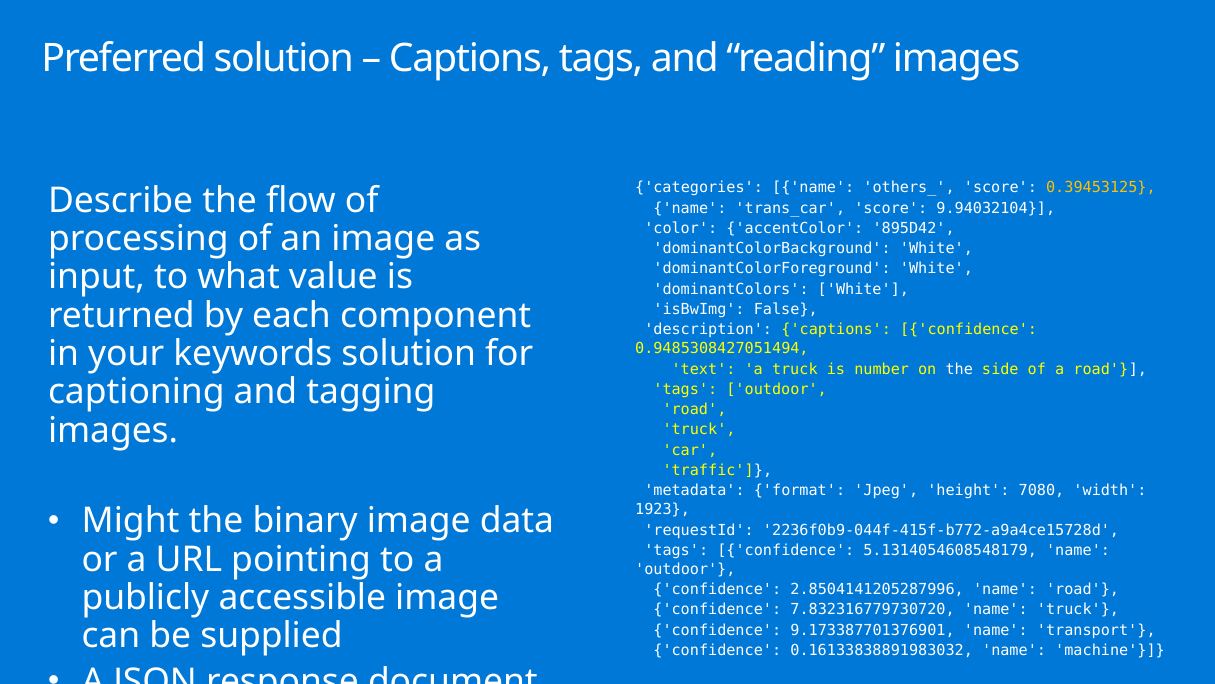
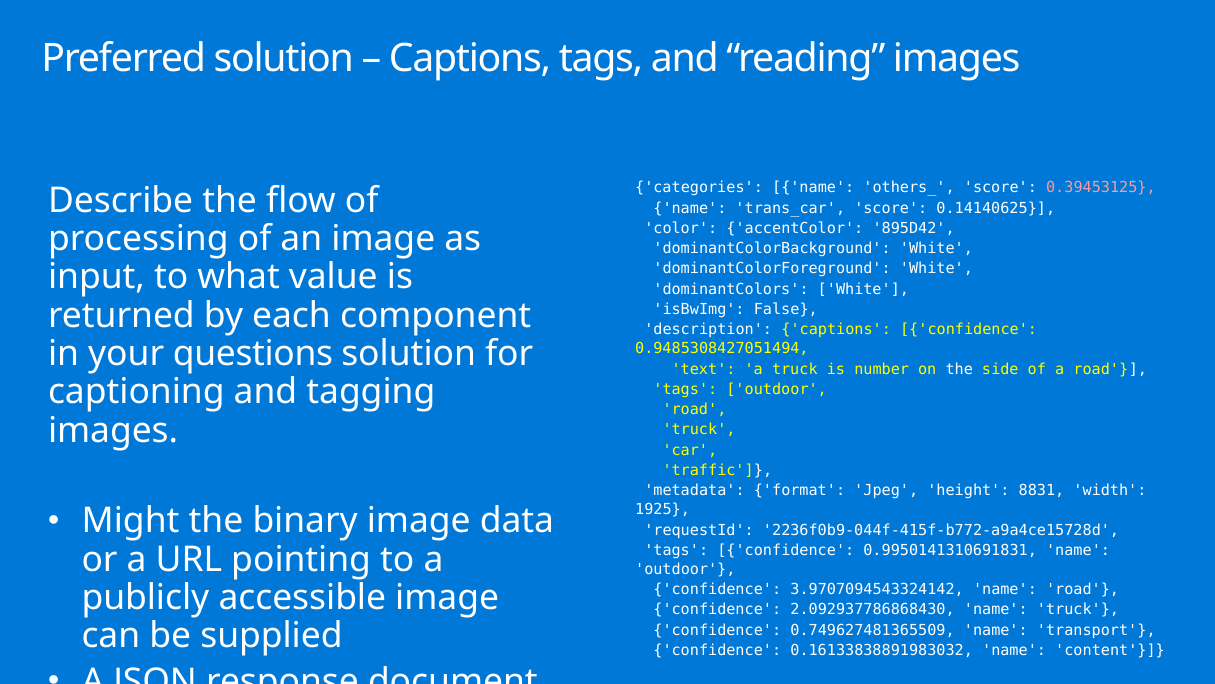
0.39453125 colour: yellow -> pink (1101, 188)
9.94032104: 9.94032104 -> 0.14140625 (996, 208)
keywords: keywords -> questions (253, 354)
7080: 7080 -> 8831 (1042, 490)
1923: 1923 -> 1925 (663, 509)
5.1314054608548179: 5.1314054608548179 -> 0.9950141310691831 (950, 550)
2.8504141205287996: 2.8504141205287996 -> 3.9707094543324142 (877, 589)
7.832316779730720: 7.832316779730720 -> 2.092937786868430 (873, 609)
9.173387701376901: 9.173387701376901 -> 0.749627481365509 (873, 630)
machine: machine -> content (1110, 650)
